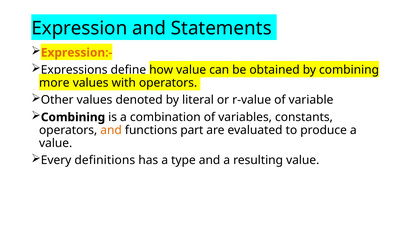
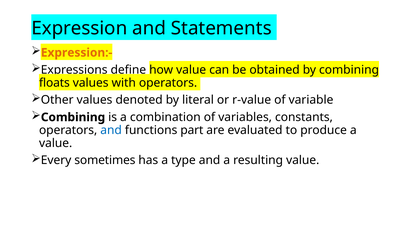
more: more -> floats (54, 83)
and colour: orange -> blue (111, 130)
definitions: definitions -> sometimes (105, 160)
